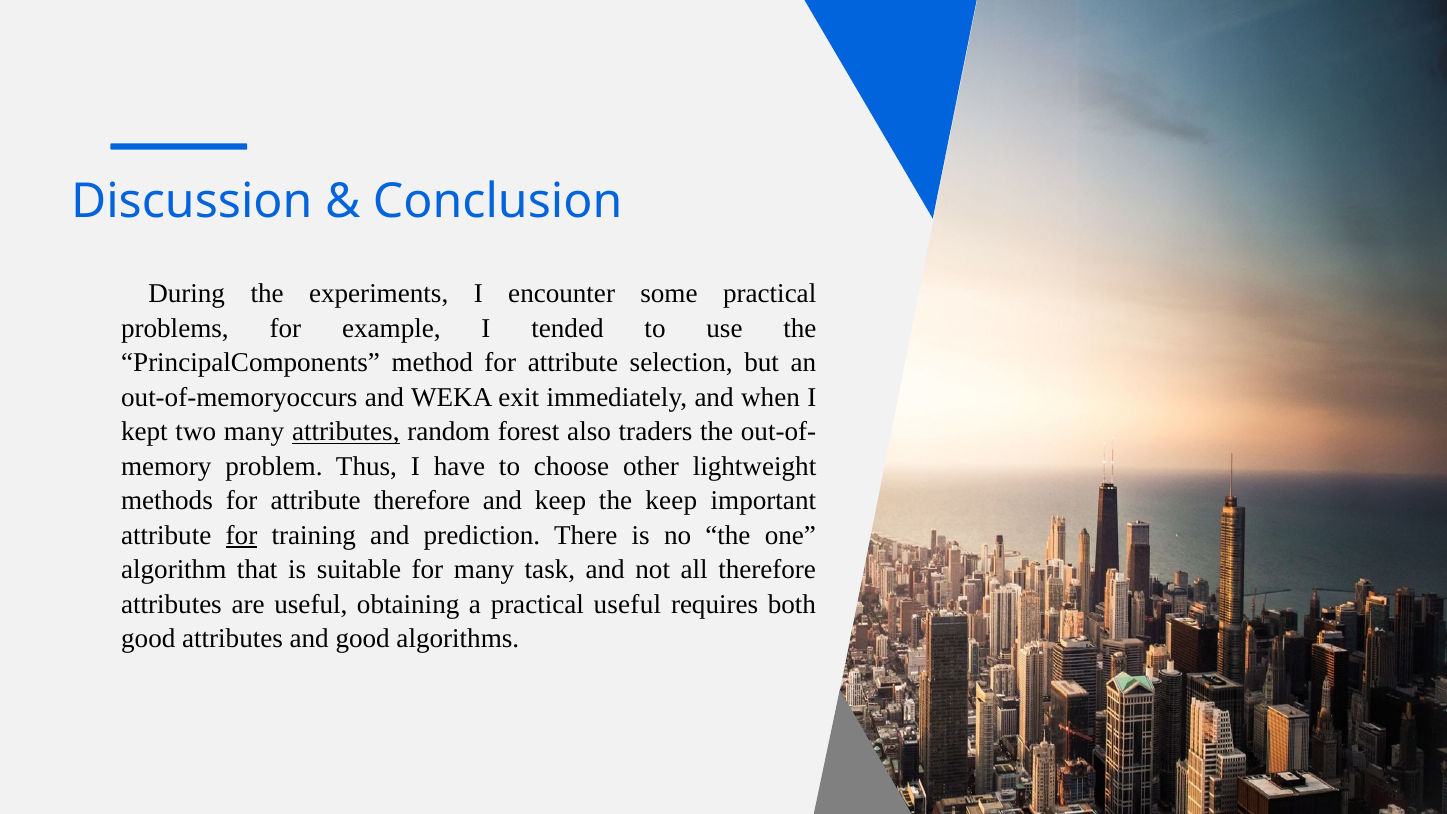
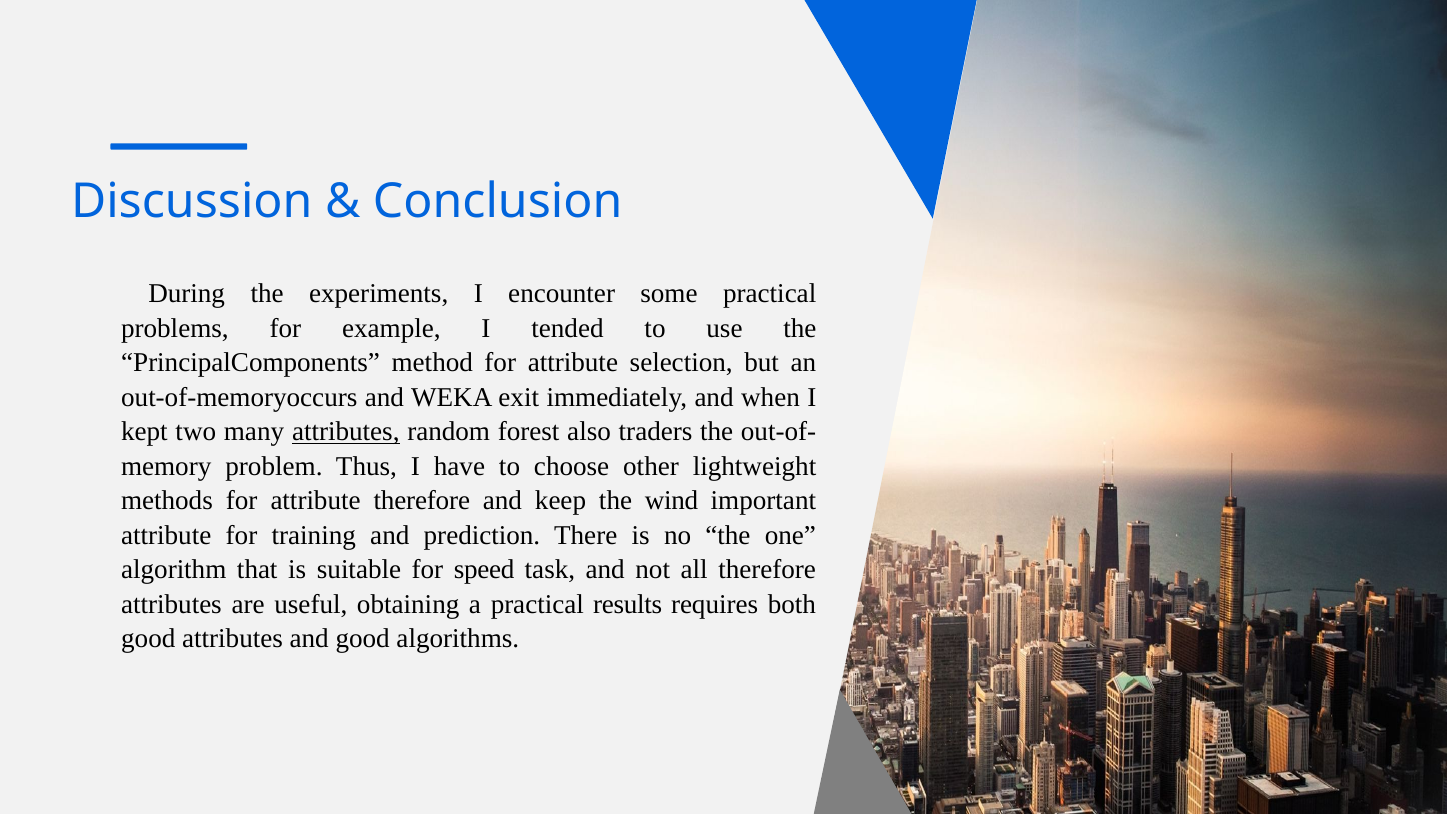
the keep: keep -> wind (672, 501)
for underline: present -> none (242, 535)
for many: many -> speed (484, 570)
practical useful: useful -> results (628, 604)
